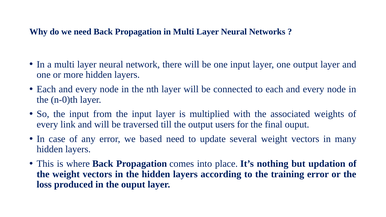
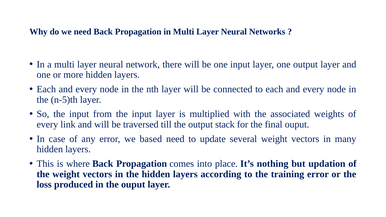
n-0)th: n-0)th -> n-5)th (64, 100)
users: users -> stack (225, 125)
